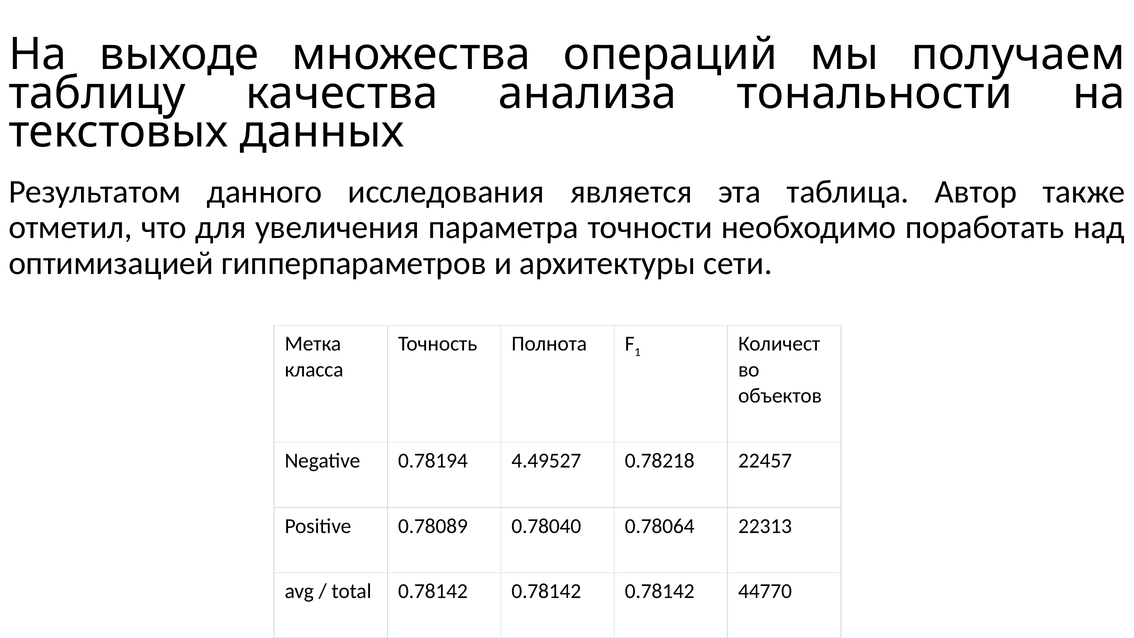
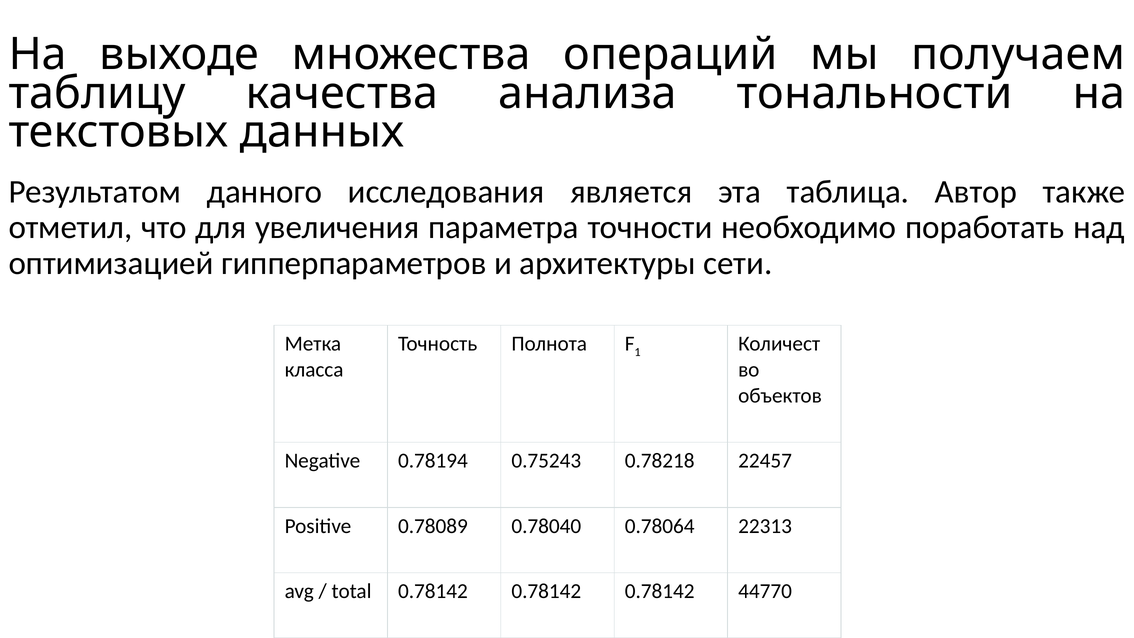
4.49527: 4.49527 -> 0.75243 (546, 461)
